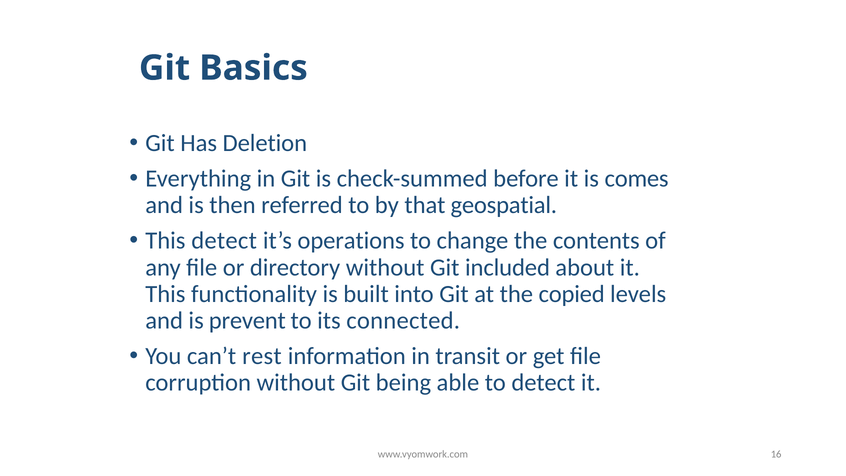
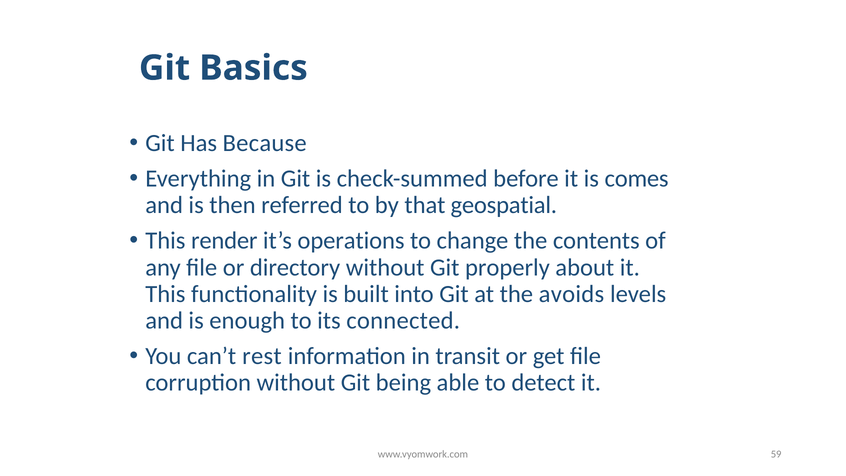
Deletion: Deletion -> Because (265, 143)
This detect: detect -> render (224, 241)
included: included -> properly (507, 267)
copied: copied -> avoids (571, 294)
prevent: prevent -> enough (247, 321)
16: 16 -> 59 (776, 454)
